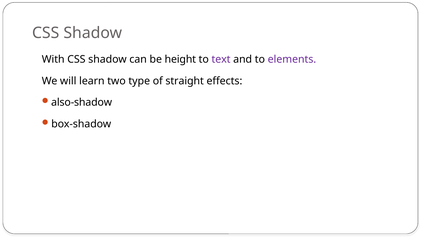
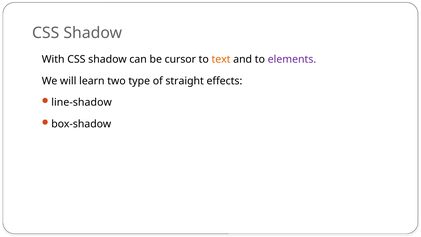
height: height -> cursor (180, 59)
text colour: purple -> orange (221, 59)
also-shadow: also-shadow -> line-shadow (82, 102)
